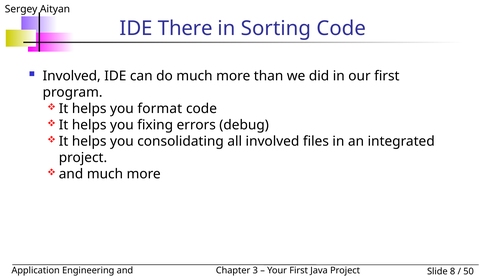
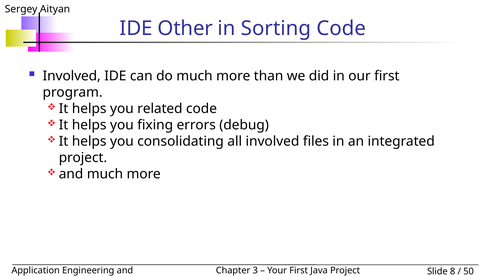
There: There -> Other (185, 28)
format: format -> related (160, 109)
